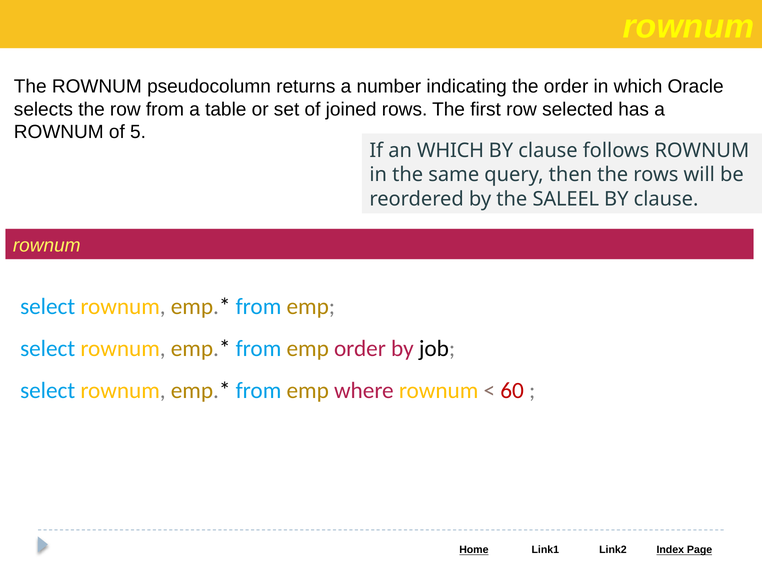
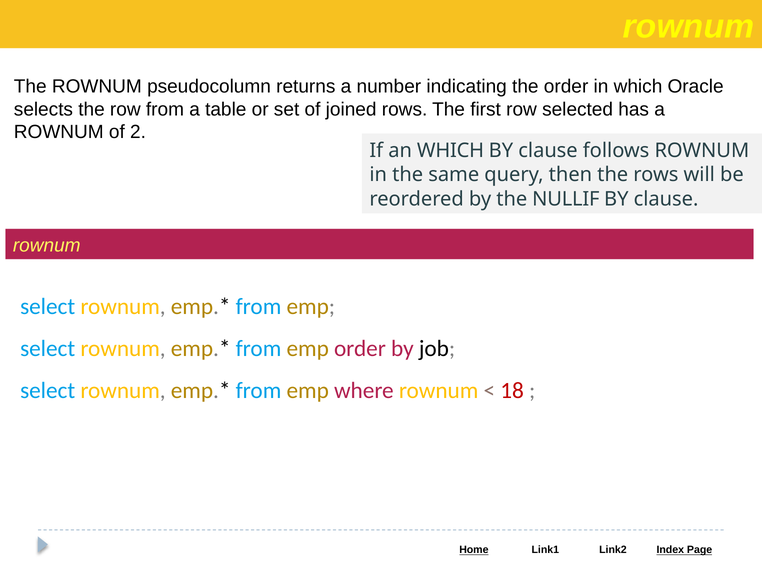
5: 5 -> 2 (138, 132)
SALEEL: SALEEL -> NULLIF (566, 199)
60: 60 -> 18 (512, 390)
